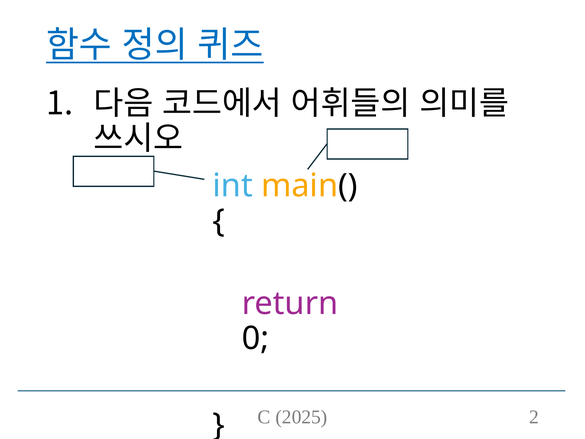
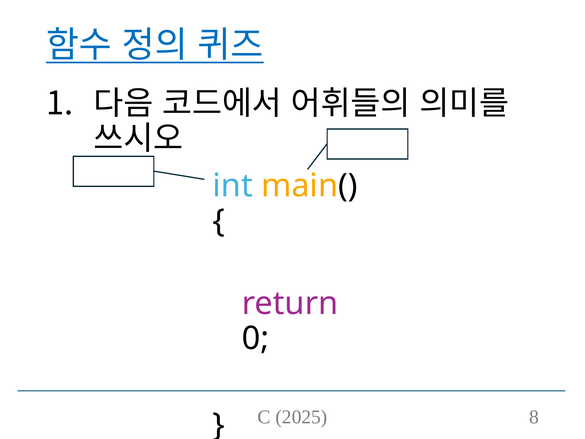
2: 2 -> 8 (534, 417)
